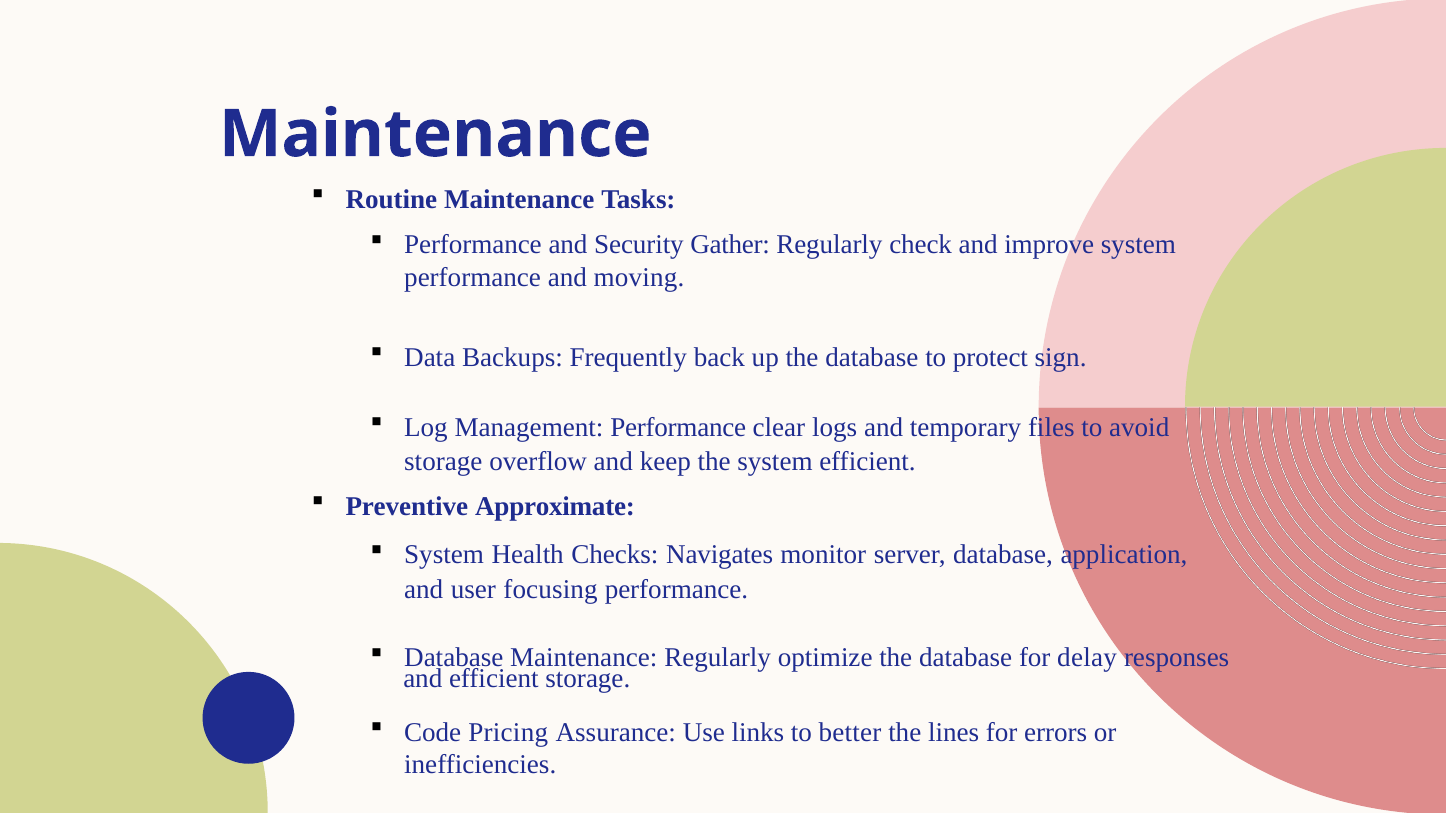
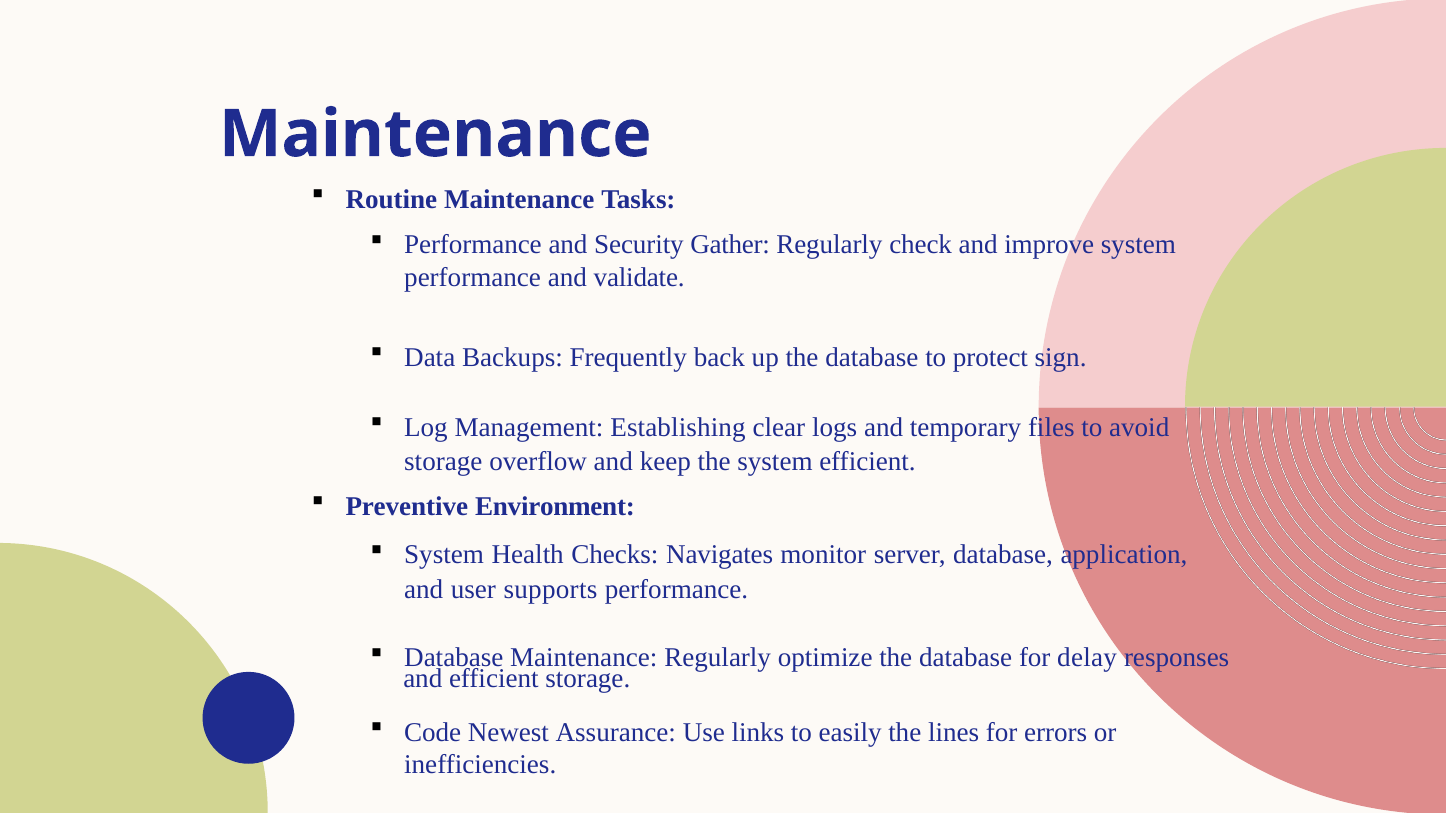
moving: moving -> validate (639, 278)
Management Performance: Performance -> Establishing (678, 427)
Approximate: Approximate -> Environment (555, 507)
focusing: focusing -> supports (550, 590)
Pricing: Pricing -> Newest (508, 733)
better: better -> easily (850, 733)
